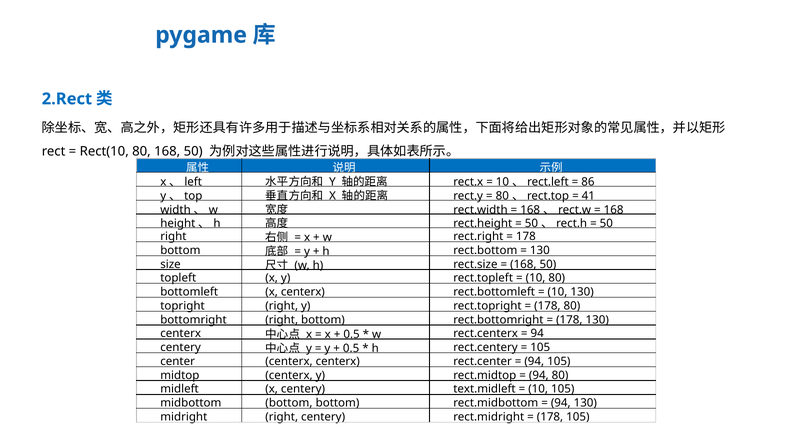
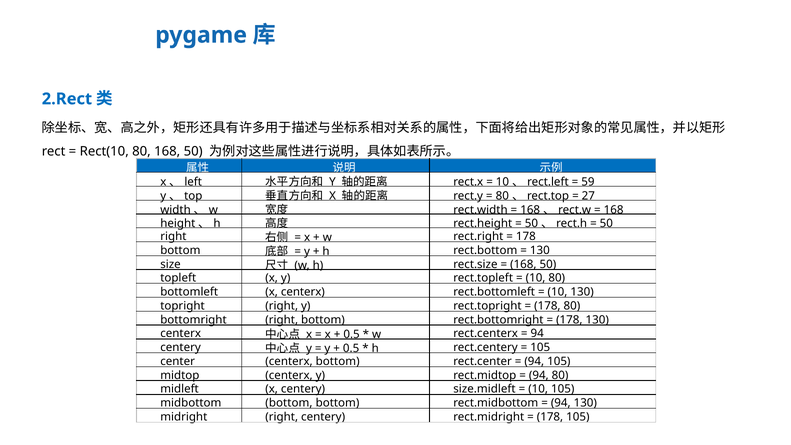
86: 86 -> 59 (588, 182)
41: 41 -> 27 (588, 196)
centerx centerx: centerx -> bottom (338, 361)
text.midleft: text.midleft -> size.midleft (484, 389)
